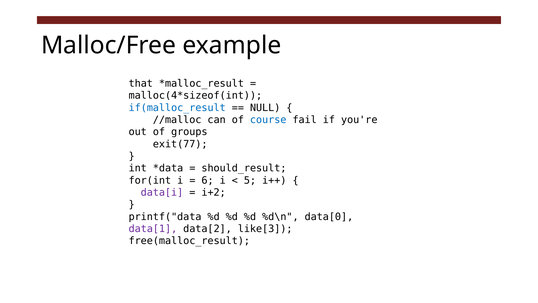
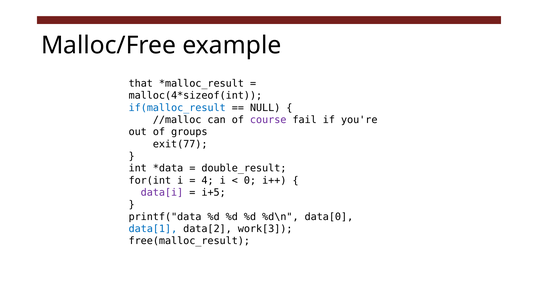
course colour: blue -> purple (268, 120)
should_result: should_result -> double_result (244, 168)
6: 6 -> 4 (208, 180)
5: 5 -> 0 (250, 180)
i+2: i+2 -> i+5 (214, 192)
data[1 colour: purple -> blue (153, 229)
like[3: like[3 -> work[3 (265, 229)
